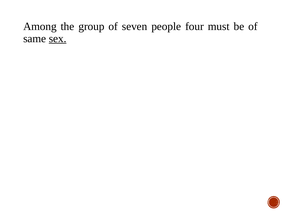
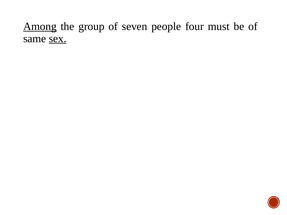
Among underline: none -> present (40, 27)
